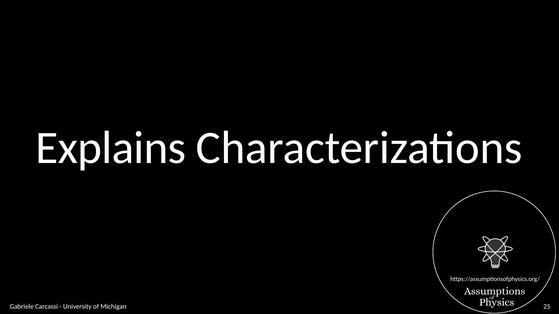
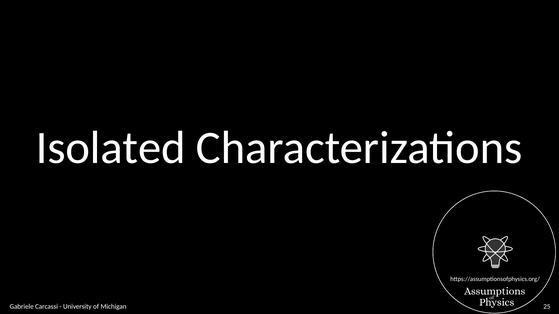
Explains: Explains -> Isolated (111, 148)
